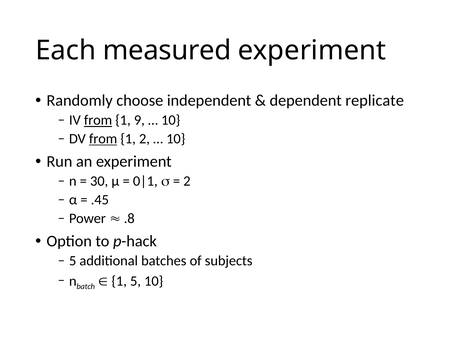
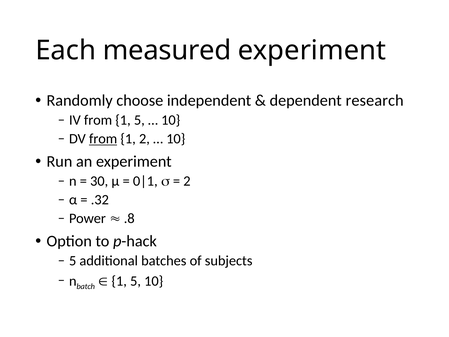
replicate: replicate -> research (375, 101)
from underline: present -> none (98, 120)
9: 9 -> 5 (139, 120)
.45: .45 -> .32 (100, 200)
